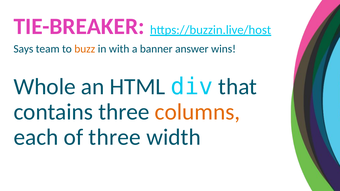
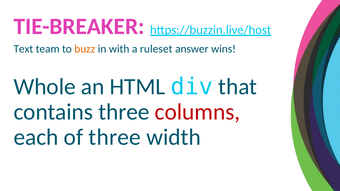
Says: Says -> Text (23, 49)
banner: banner -> ruleset (156, 49)
columns colour: orange -> red (198, 112)
